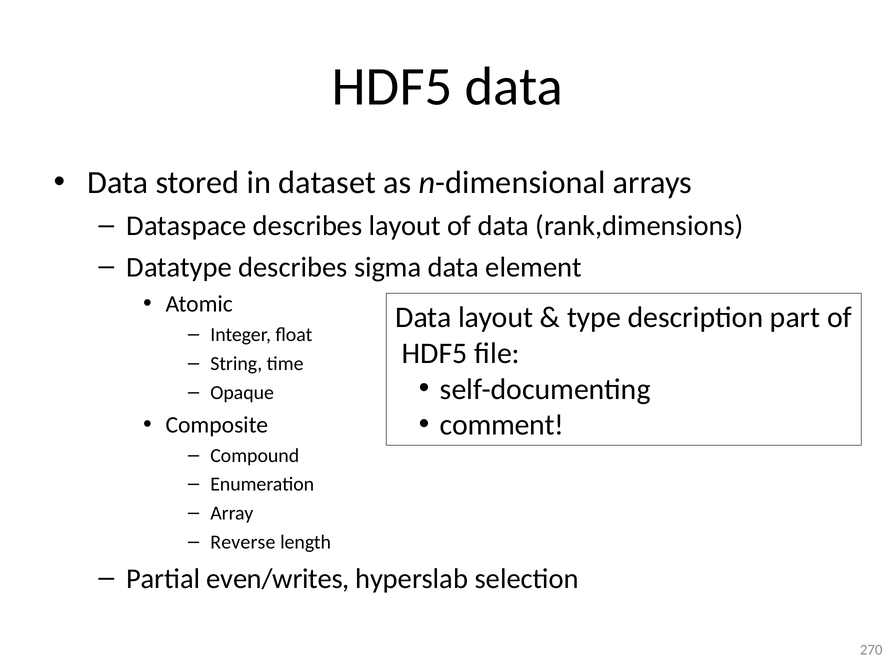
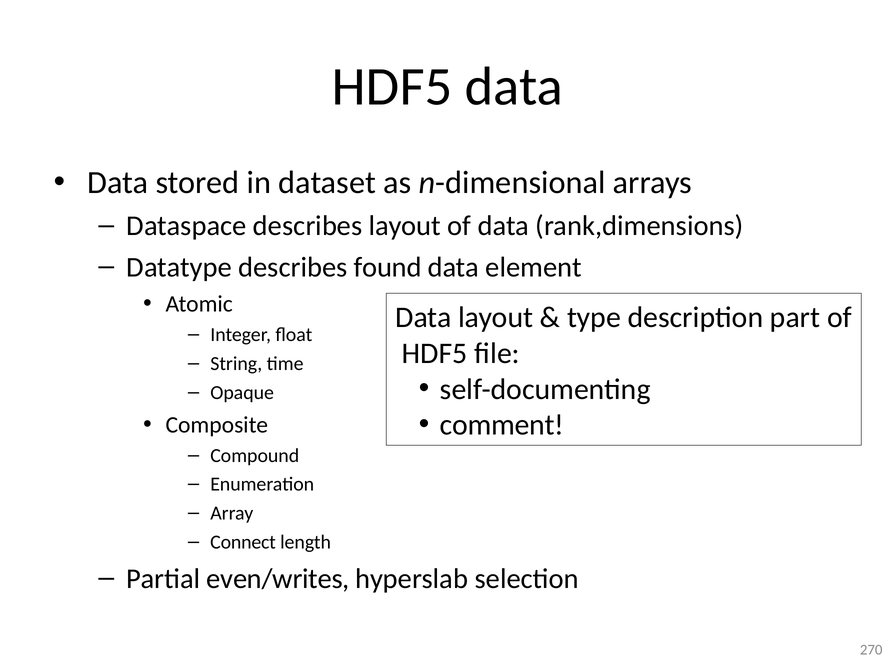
sigma: sigma -> found (388, 267)
Reverse: Reverse -> Connect (243, 542)
